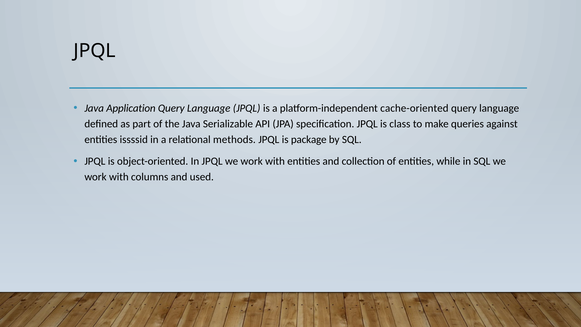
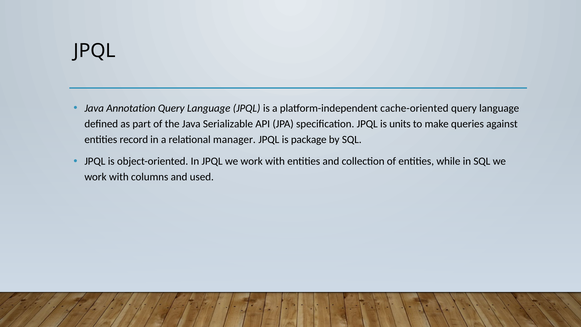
Application: Application -> Annotation (131, 108)
class: class -> units (400, 124)
issssid: issssid -> record (134, 139)
methods: methods -> manager (234, 139)
